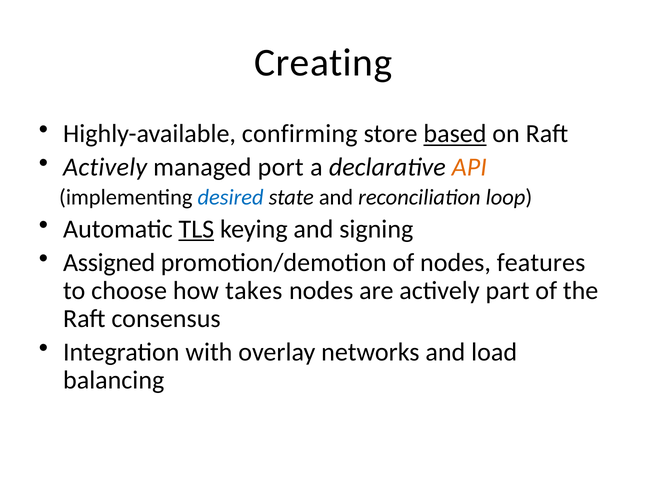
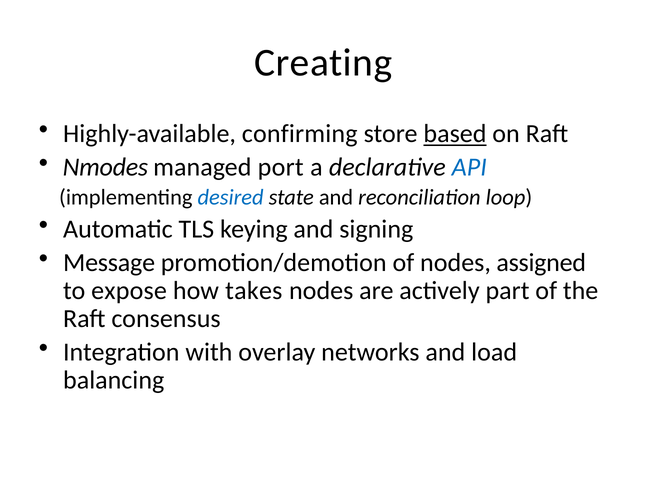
Actively: Actively -> Nmodes (105, 167)
API colour: orange -> blue (469, 167)
TLS underline: present -> none (196, 229)
Assigned: Assigned -> Message (109, 263)
features: features -> assigned (541, 263)
choose: choose -> expose (129, 291)
